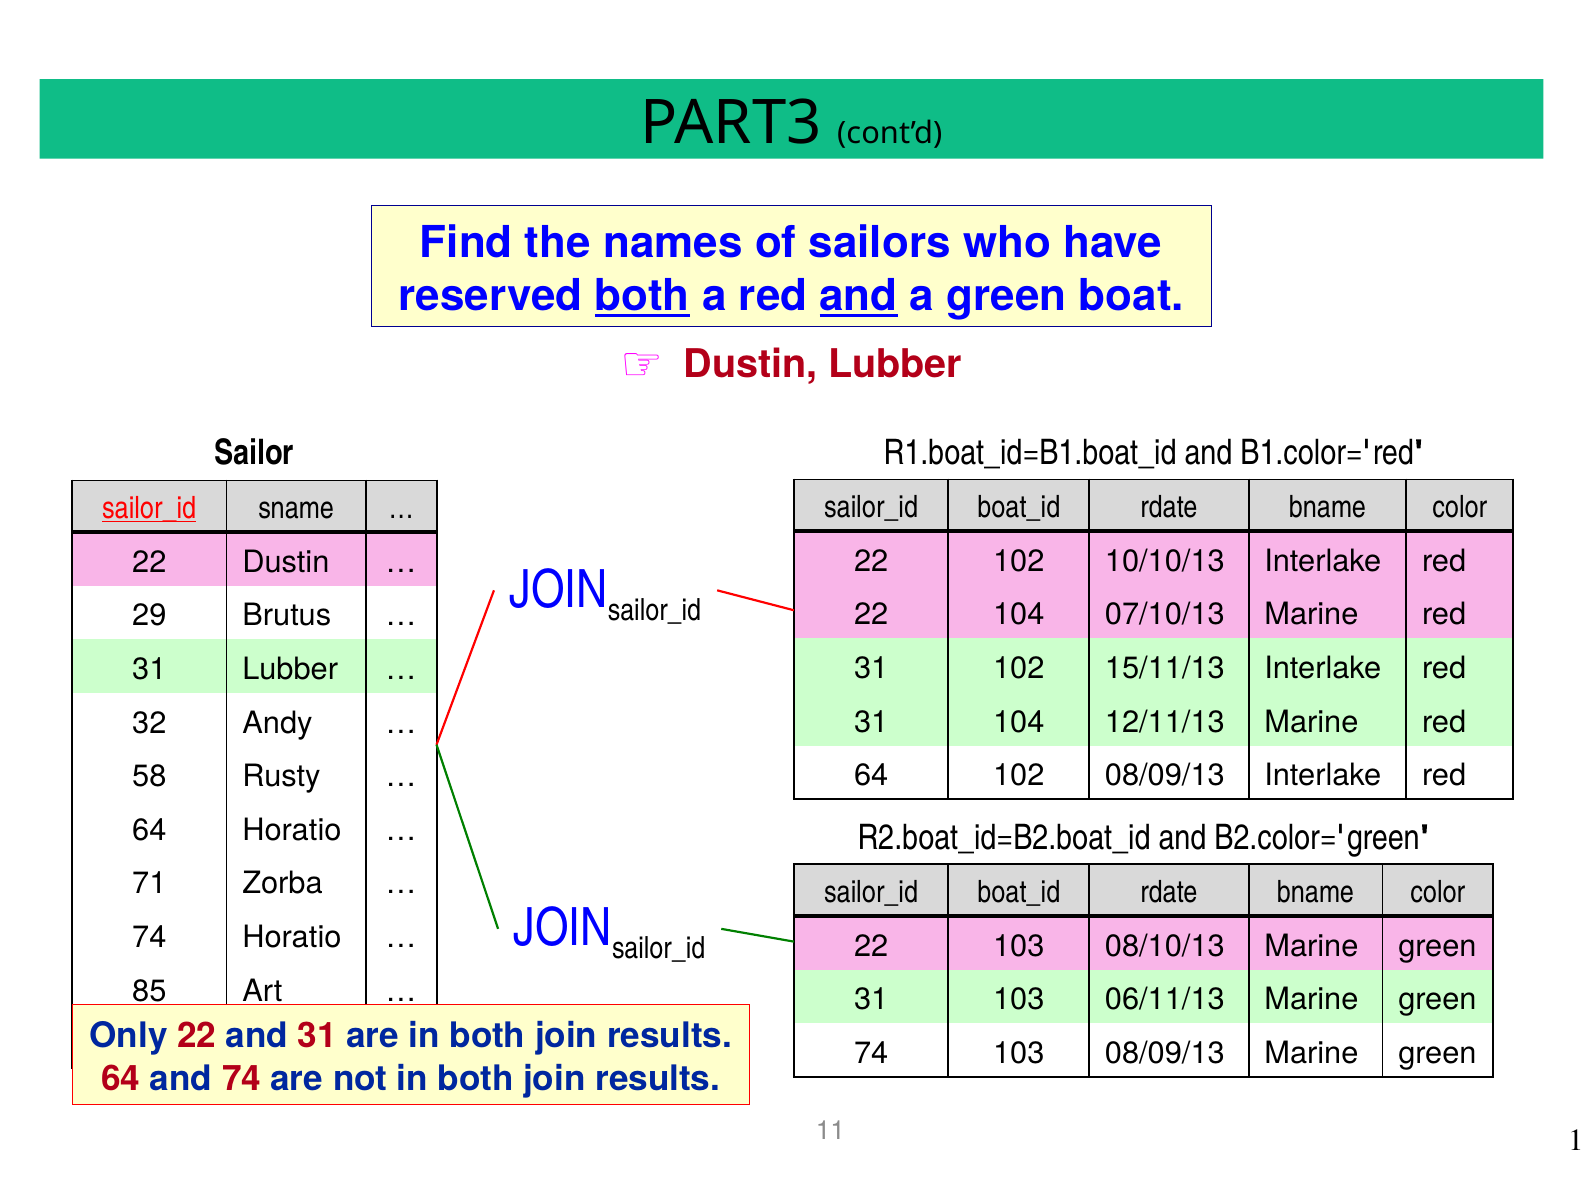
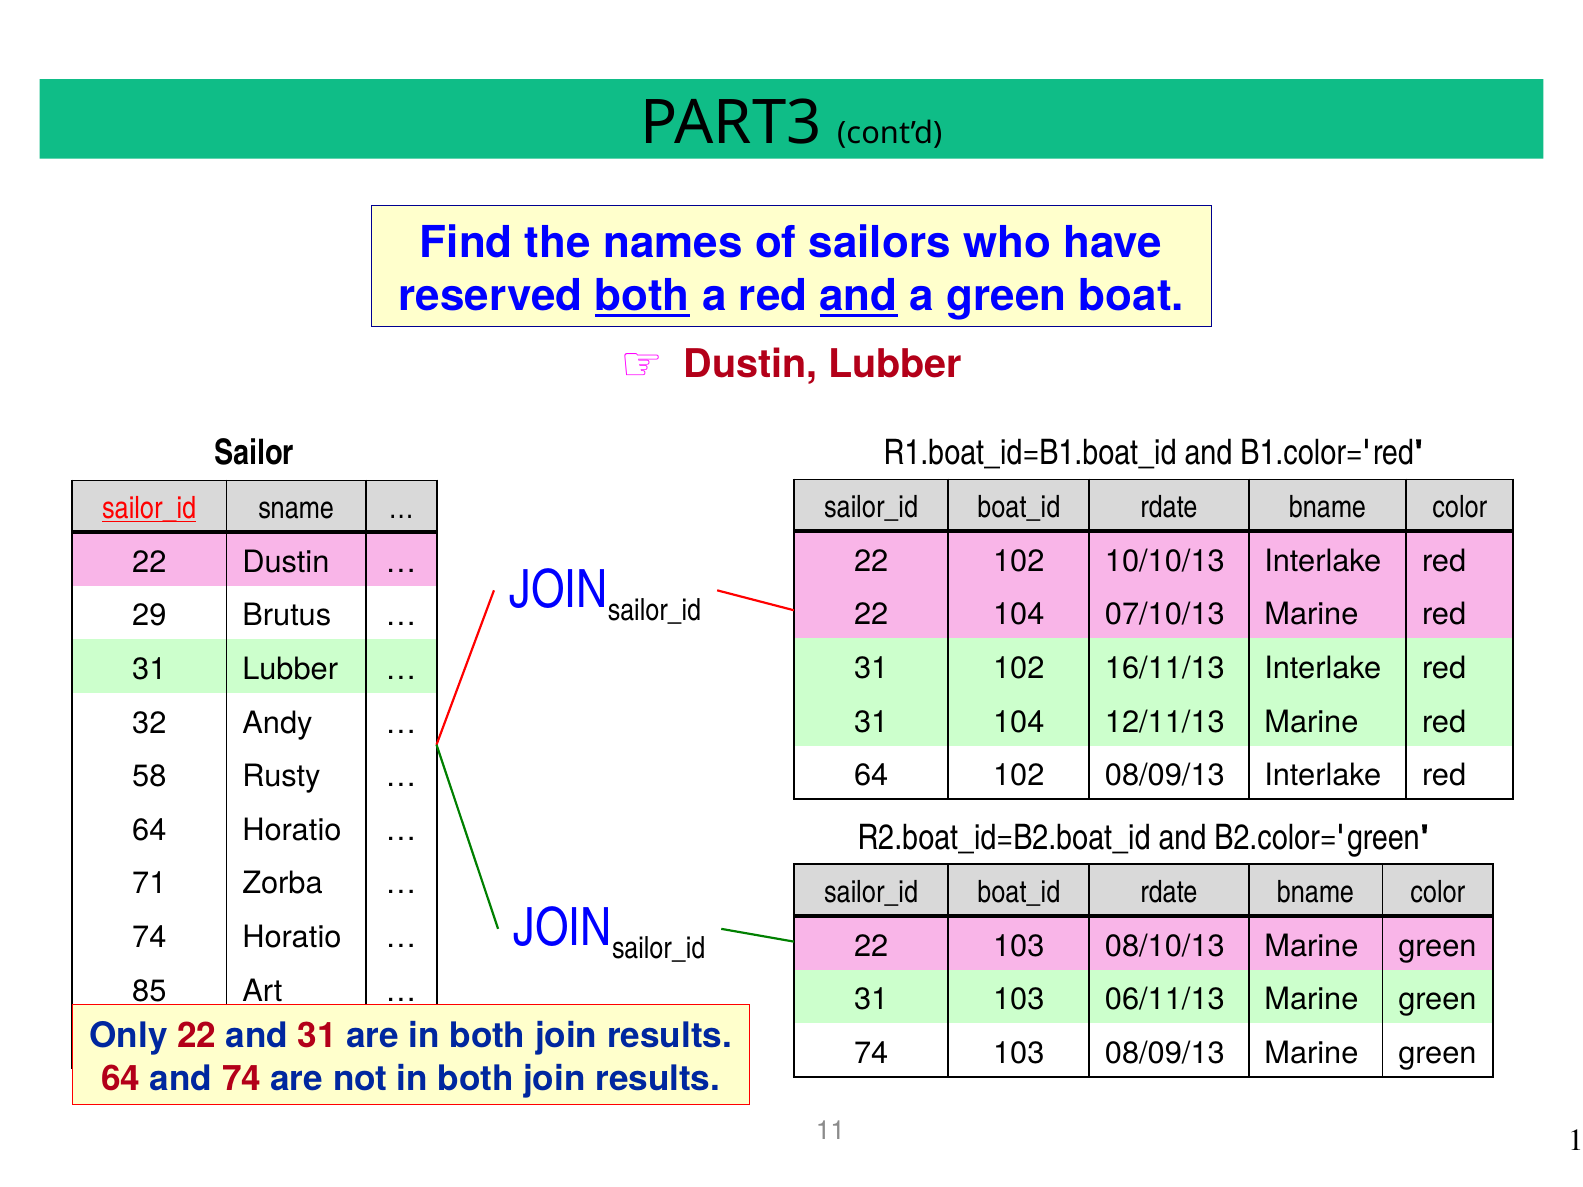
15/11/13: 15/11/13 -> 16/11/13 (1165, 668)
